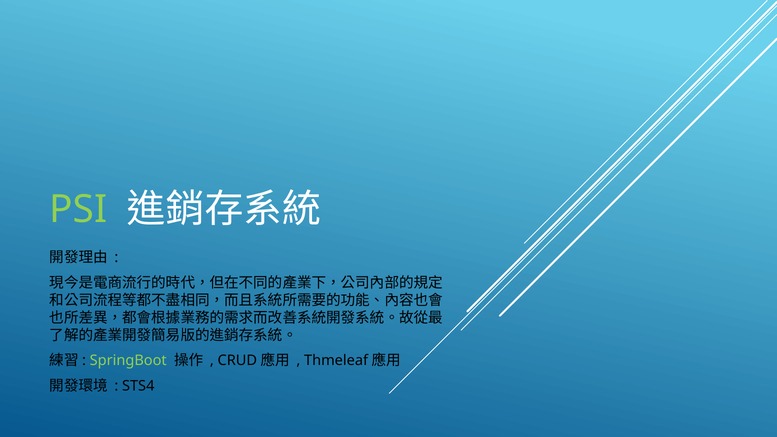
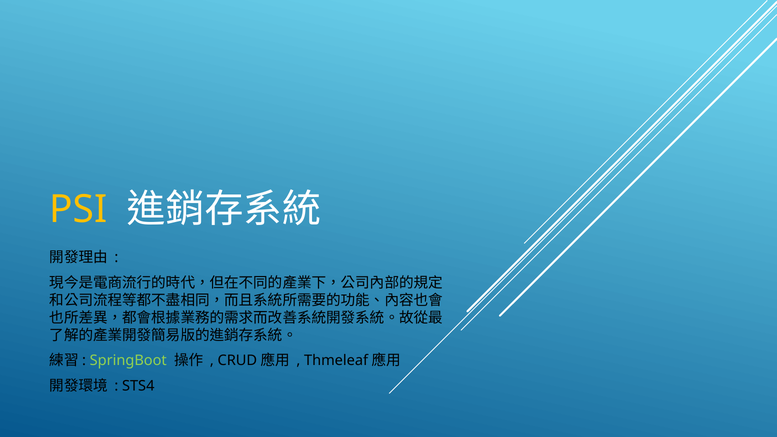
PSI colour: light green -> yellow (78, 210)
